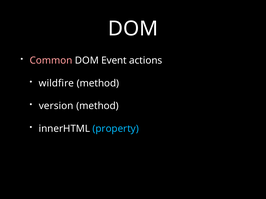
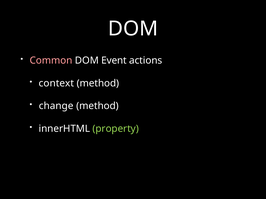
wildfire: wildfire -> context (56, 83)
version: version -> change (56, 106)
property colour: light blue -> light green (116, 129)
